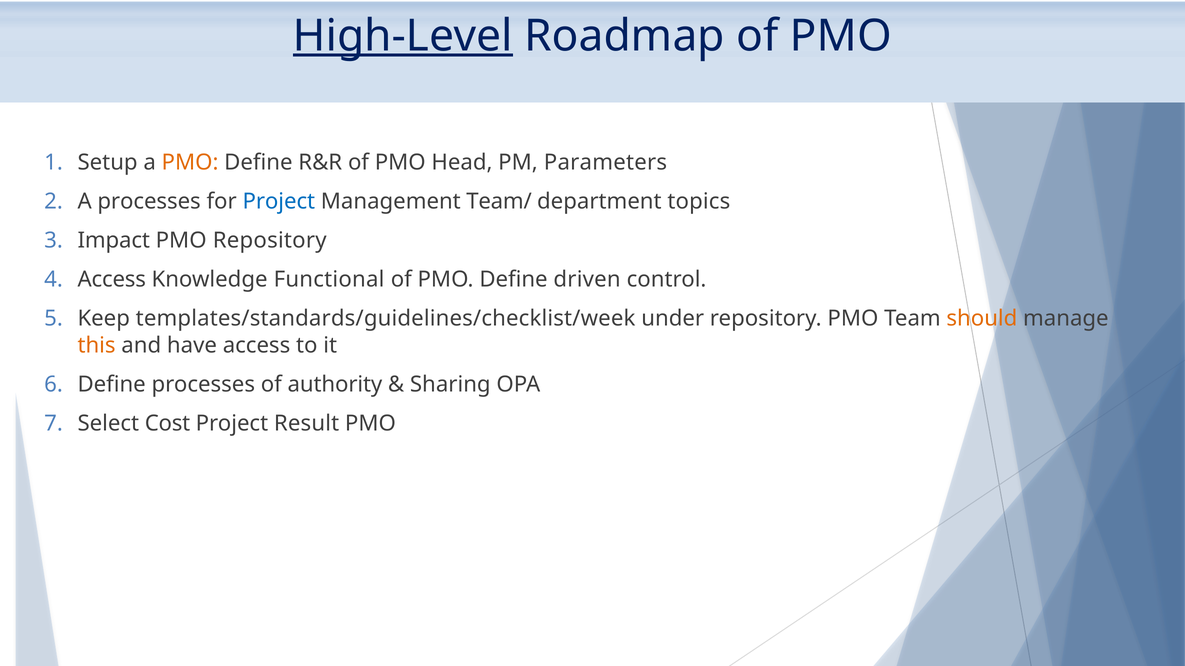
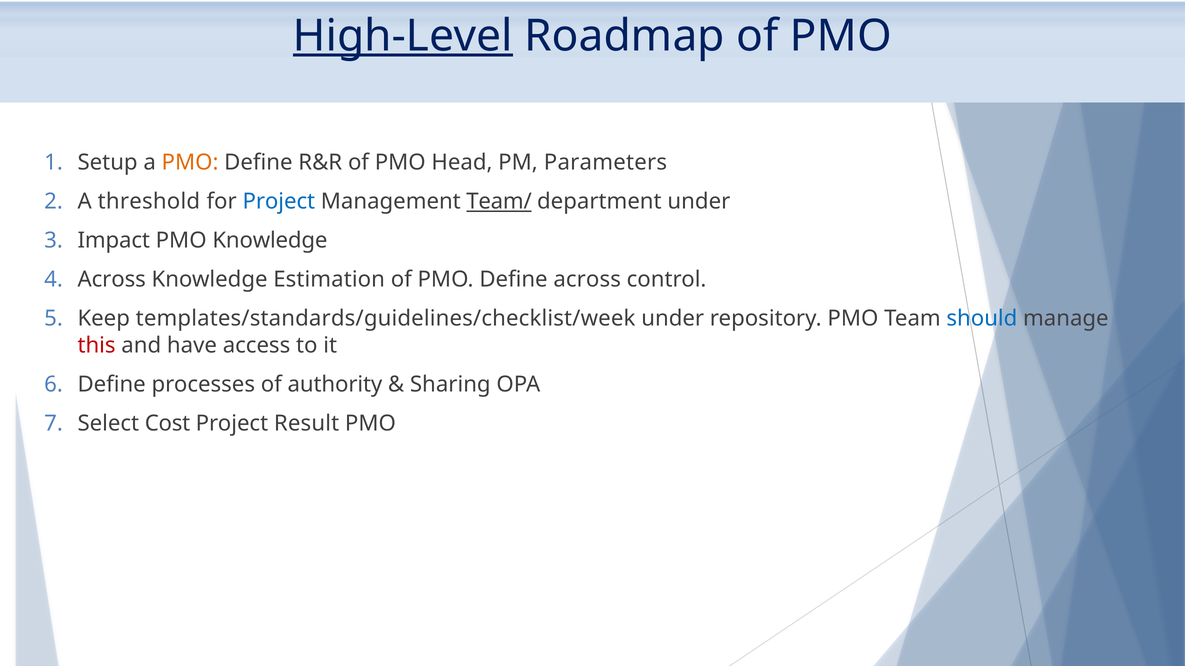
A processes: processes -> threshold (149, 202)
Team/ underline: none -> present (499, 202)
department topics: topics -> under (699, 202)
PMO Repository: Repository -> Knowledge (270, 241)
Access: Access -> Across (112, 280)
Functional: Functional -> Estimation (329, 280)
Define driven: driven -> across (587, 280)
should colour: orange -> blue (982, 319)
this colour: orange -> red (97, 346)
